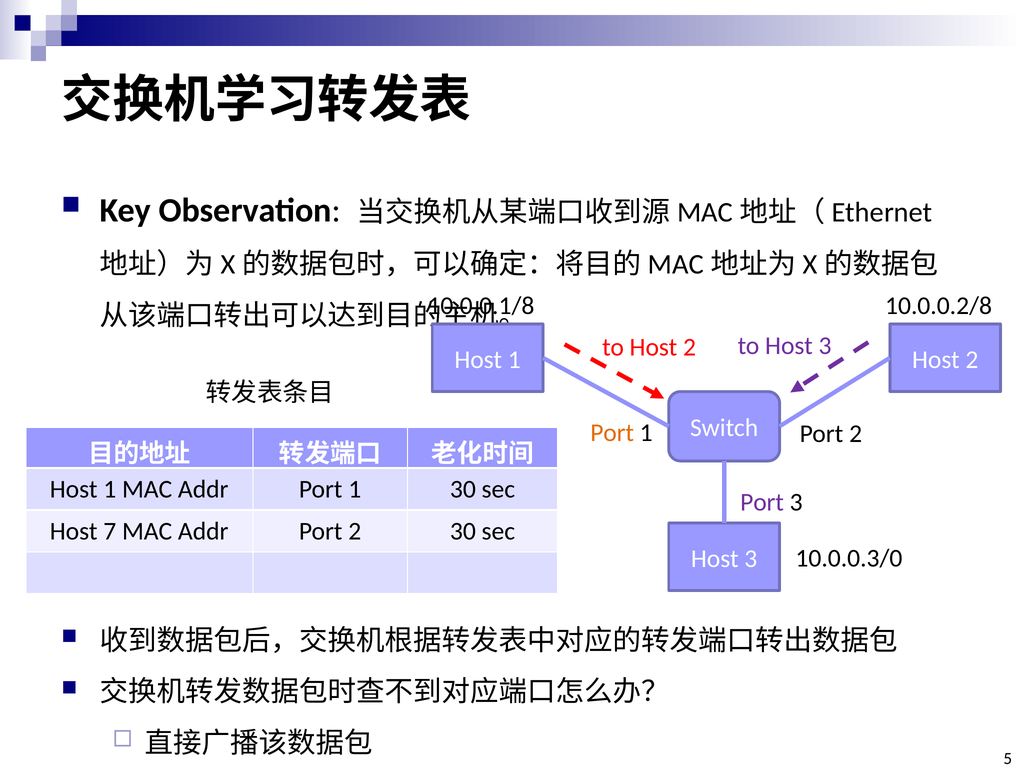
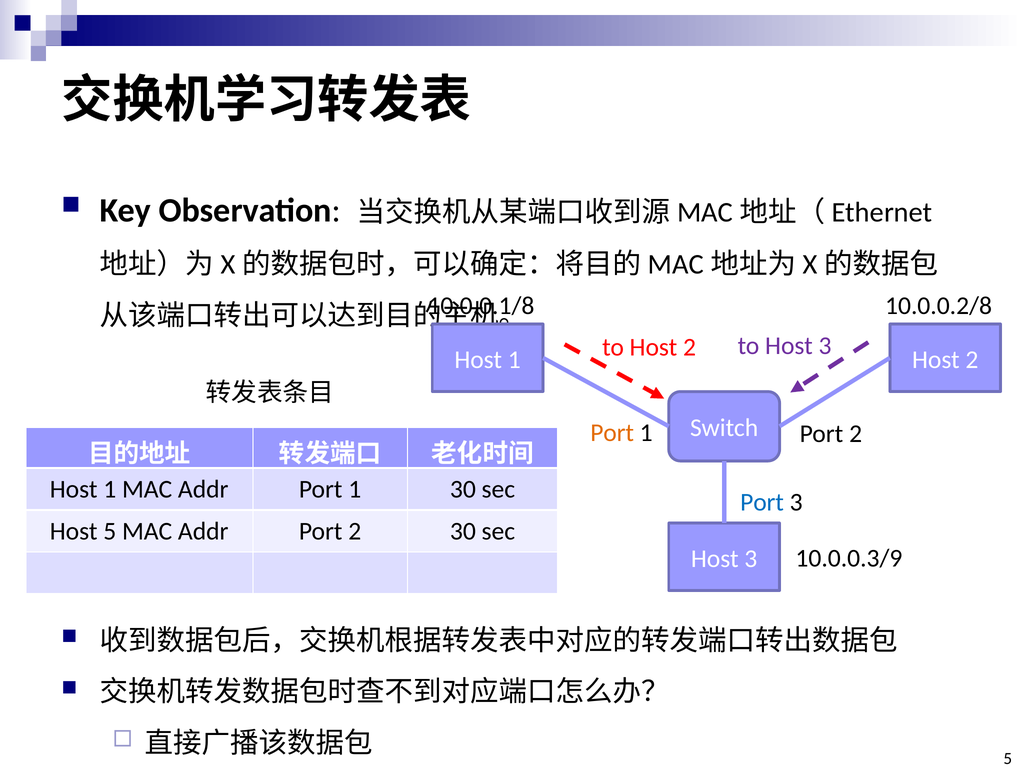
Port colour: purple -> blue (762, 502)
Host 7: 7 -> 5 (110, 531)
10.0.0.3/0: 10.0.0.3/0 -> 10.0.0.3/9 (849, 558)
